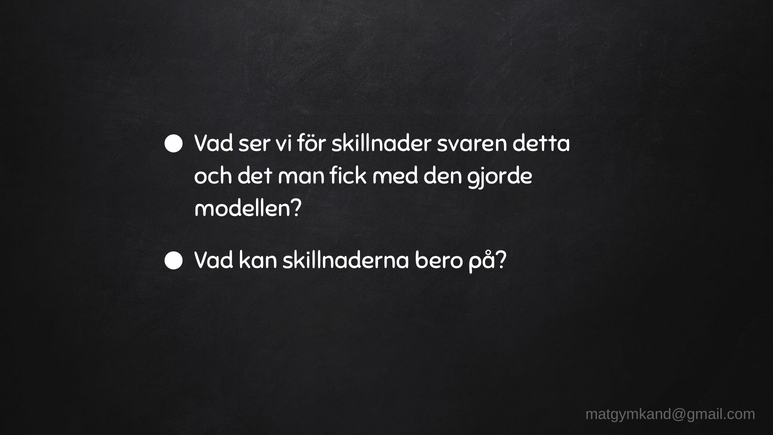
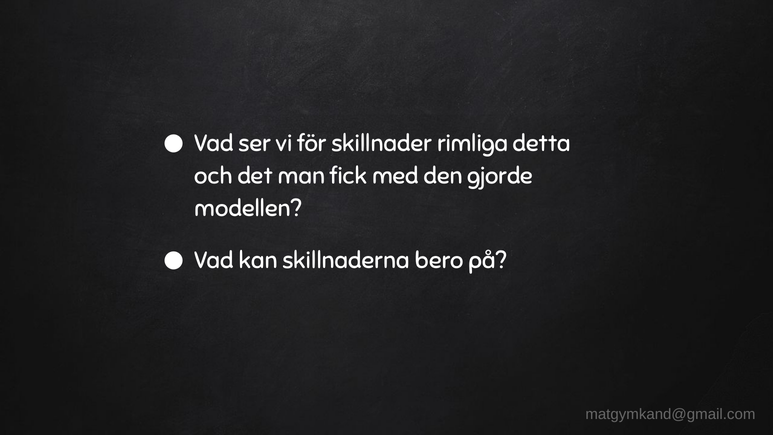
svaren: svaren -> rimliga (473, 143)
